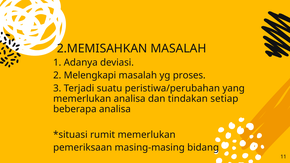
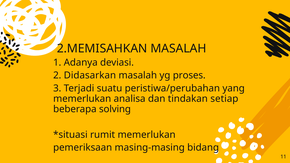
Melengkapi: Melengkapi -> Didasarkan (90, 75)
beberapa analisa: analisa -> solving (115, 109)
